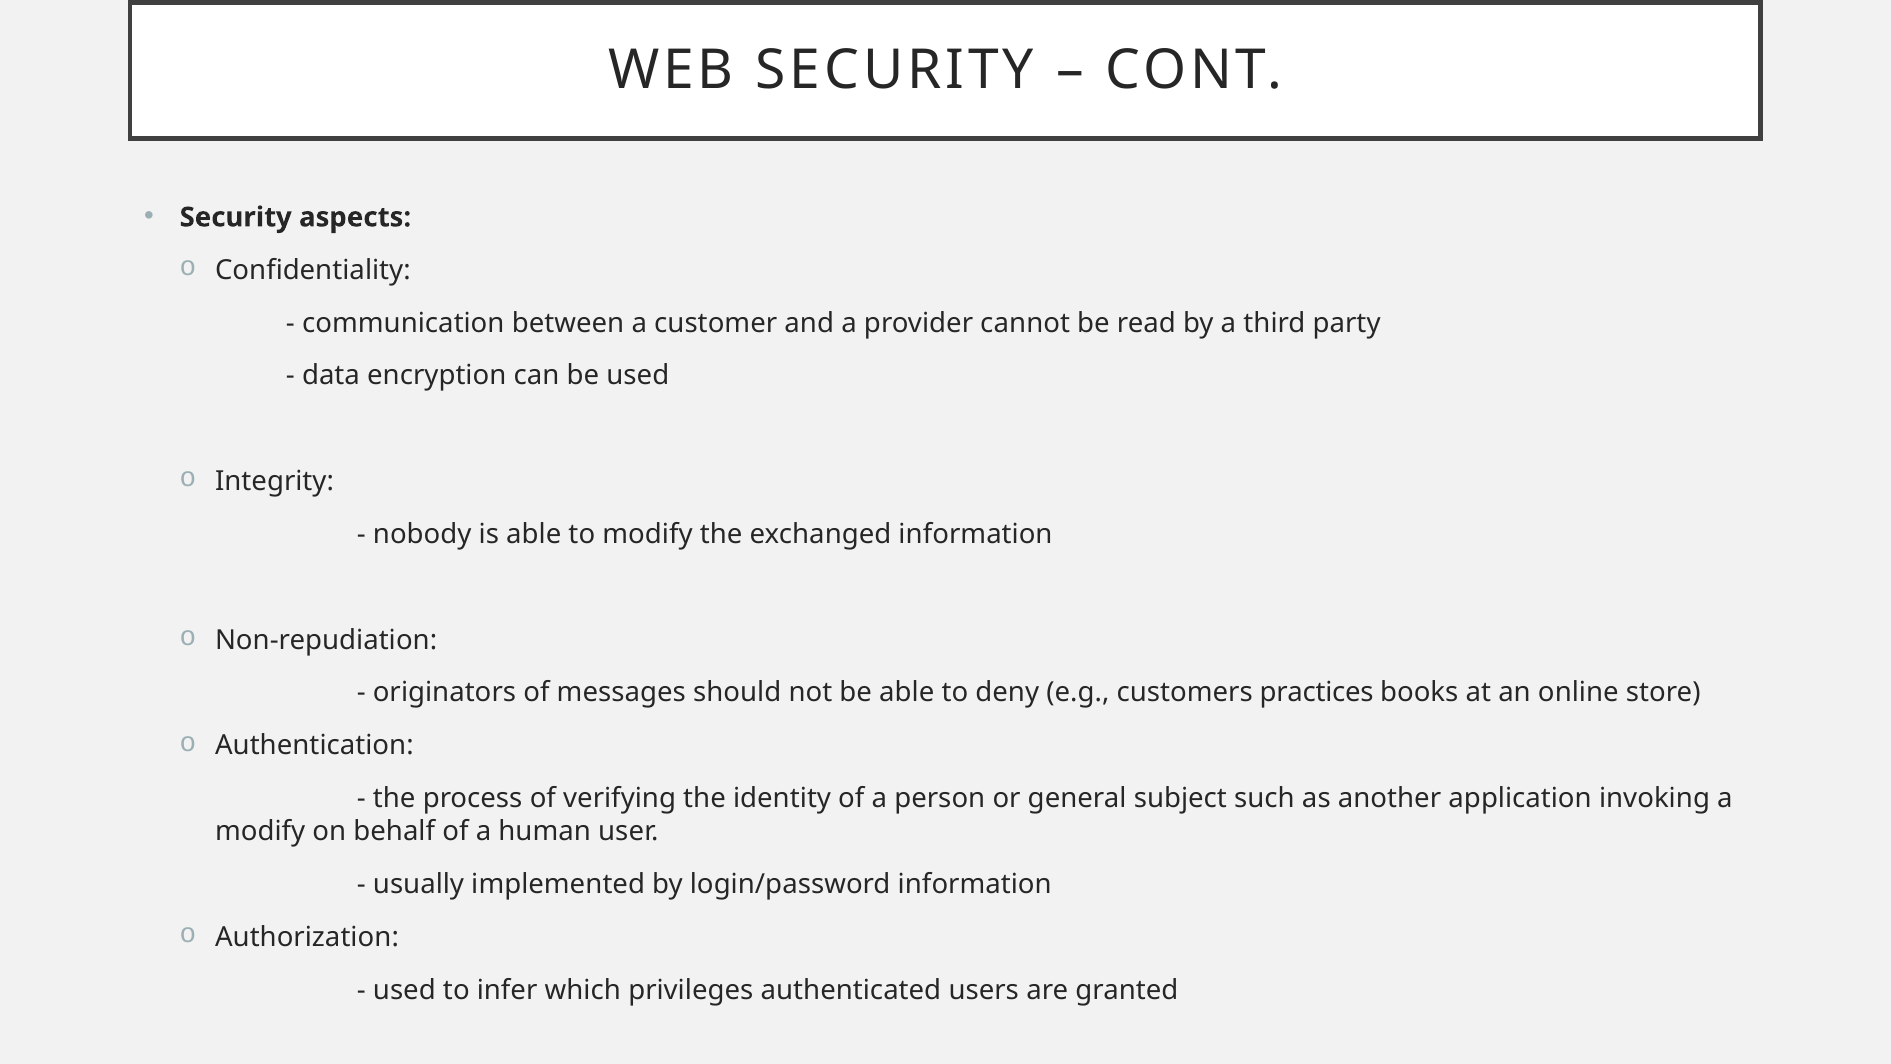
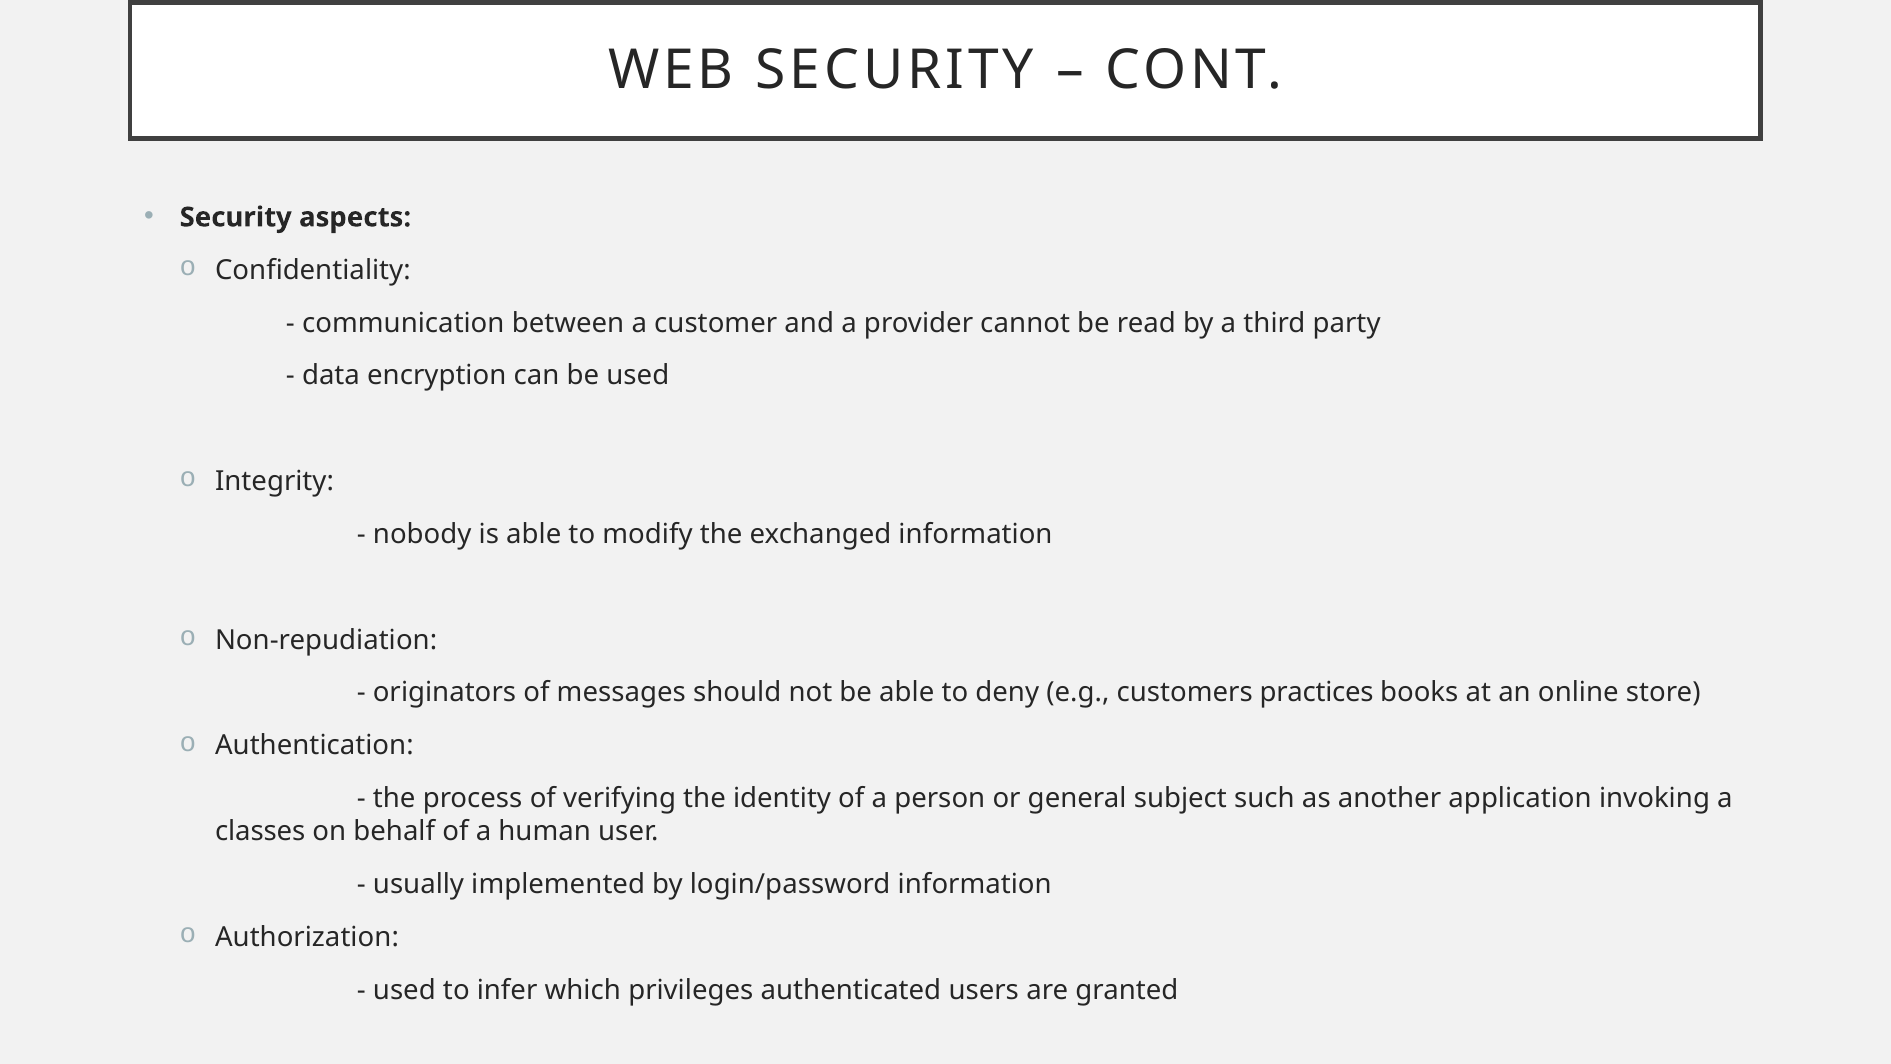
modify: modify -> classes (260, 831)
